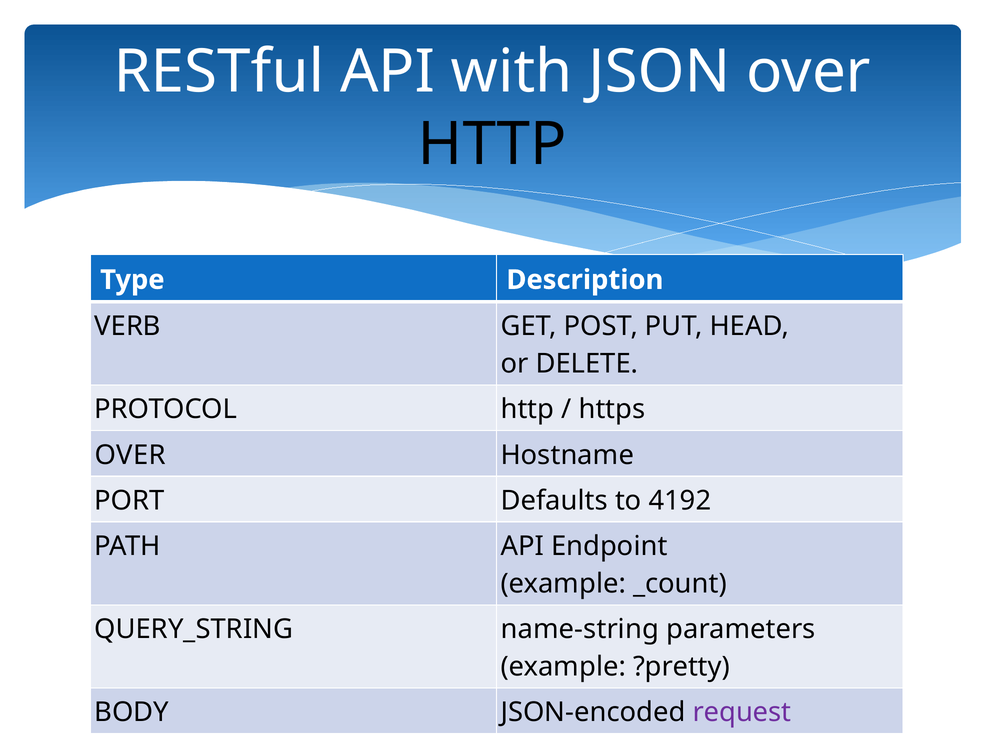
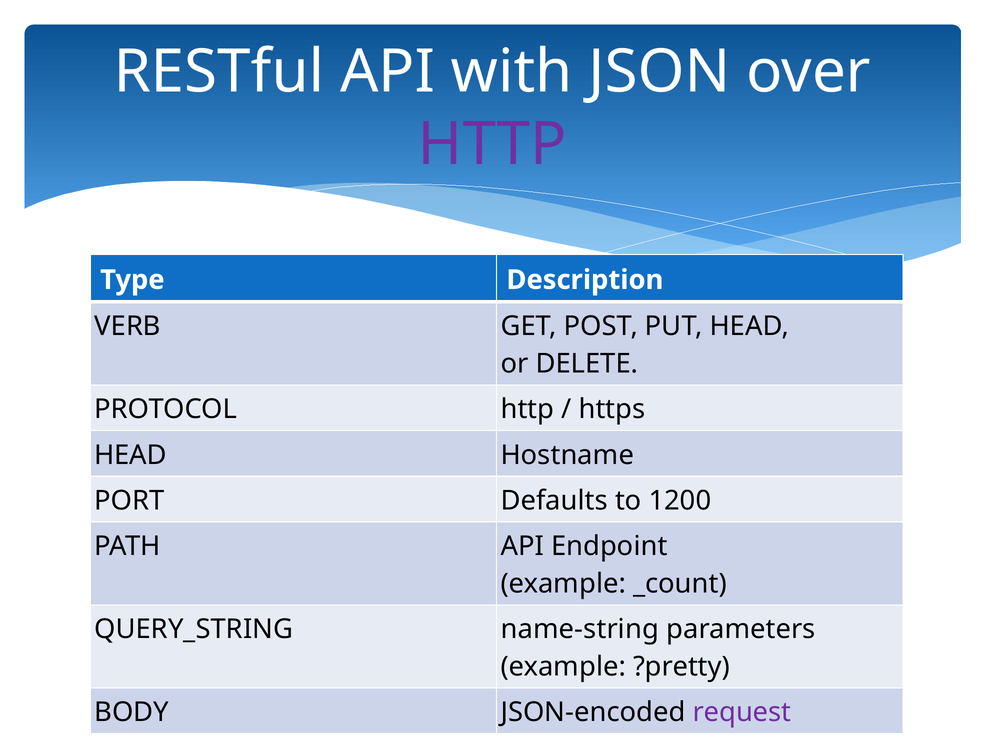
HTTP colour: black -> purple (492, 144)
OVER: OVER -> HEAD (130, 455)
4192: 4192 -> 1200 (680, 500)
